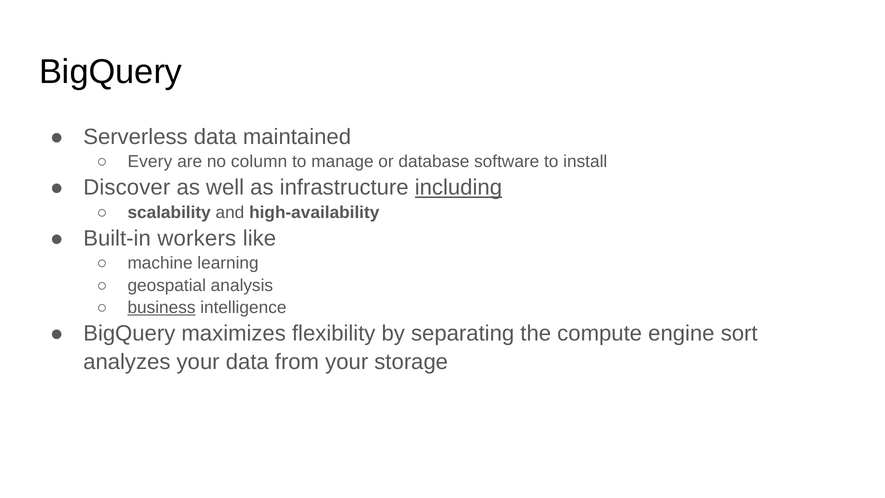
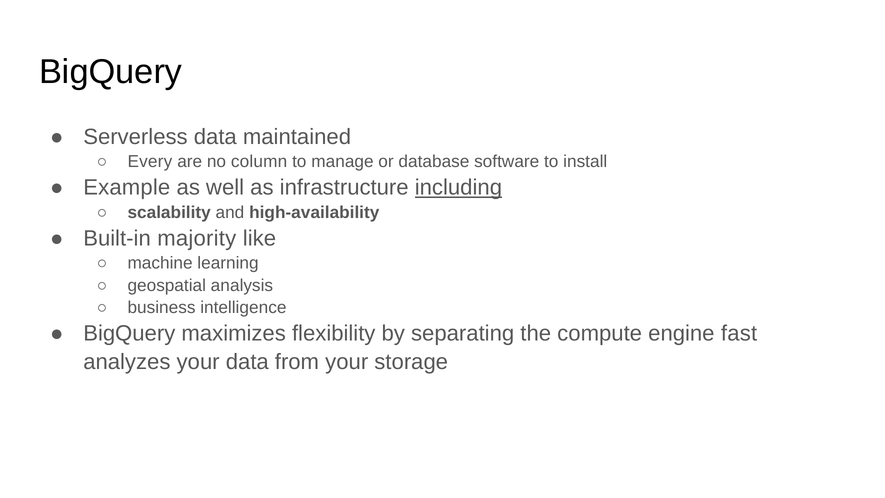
Discover: Discover -> Example (127, 188)
workers: workers -> majority (197, 238)
business underline: present -> none (162, 308)
sort: sort -> fast (739, 333)
